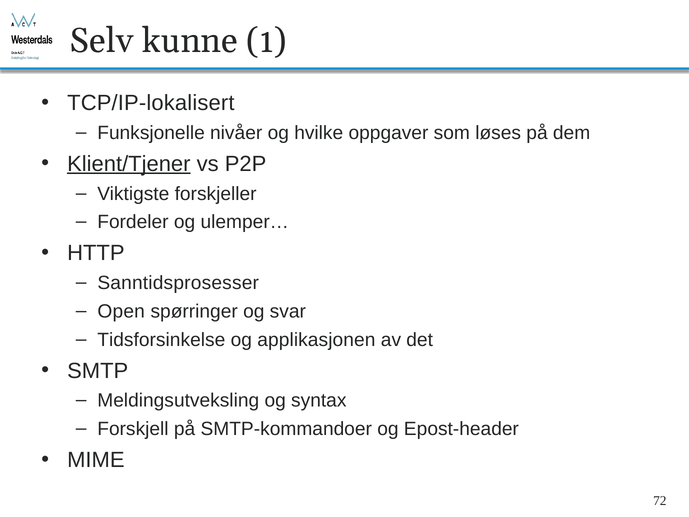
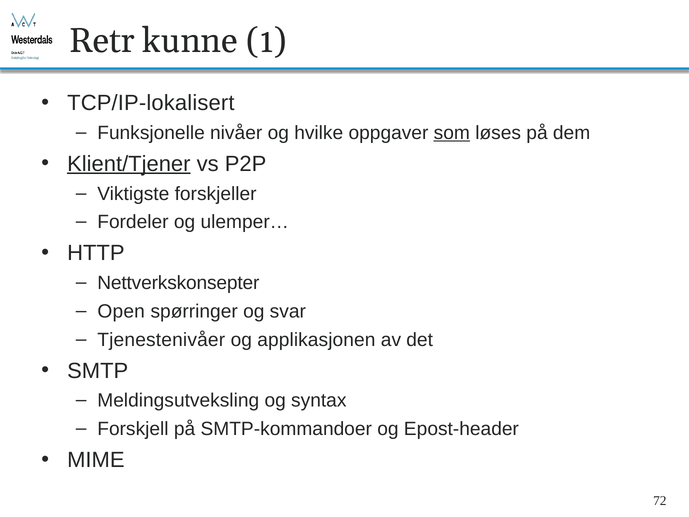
Selv: Selv -> Retr (102, 41)
som underline: none -> present (452, 133)
Sanntidsprosesser: Sanntidsprosesser -> Nettverkskonsepter (178, 283)
Tidsforsinkelse: Tidsforsinkelse -> Tjenestenivåer (161, 340)
